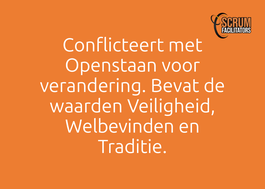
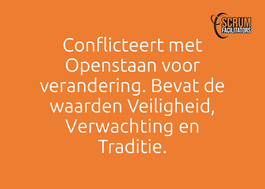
Welbevinden: Welbevinden -> Verwachting (120, 127)
